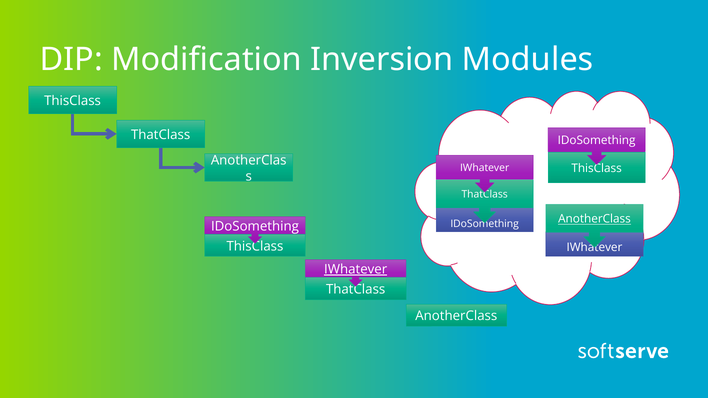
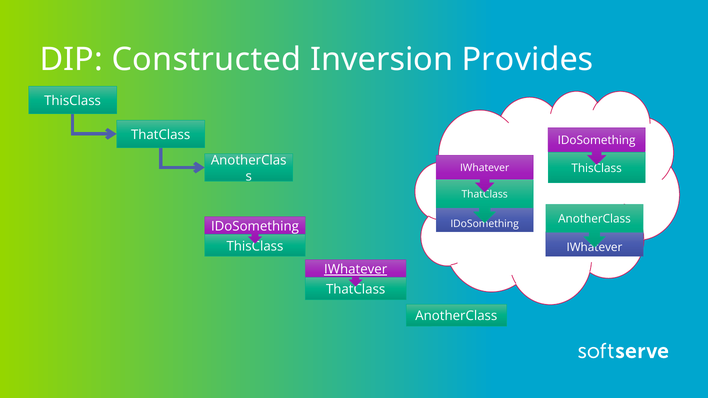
Modification: Modification -> Constructed (206, 60)
Modules: Modules -> Provides (528, 60)
AnotherClass underline: present -> none (594, 219)
